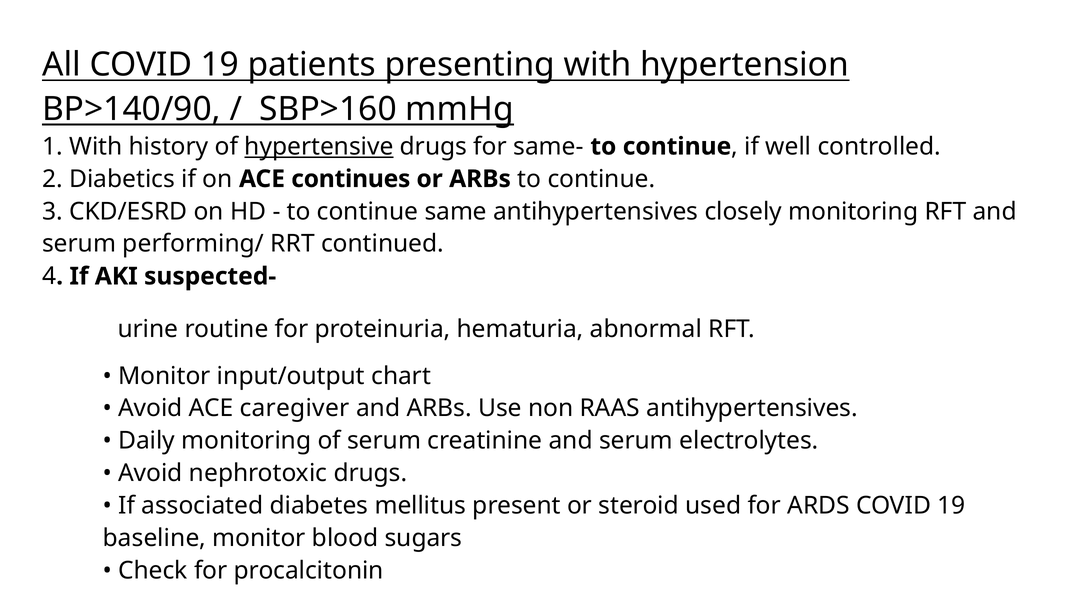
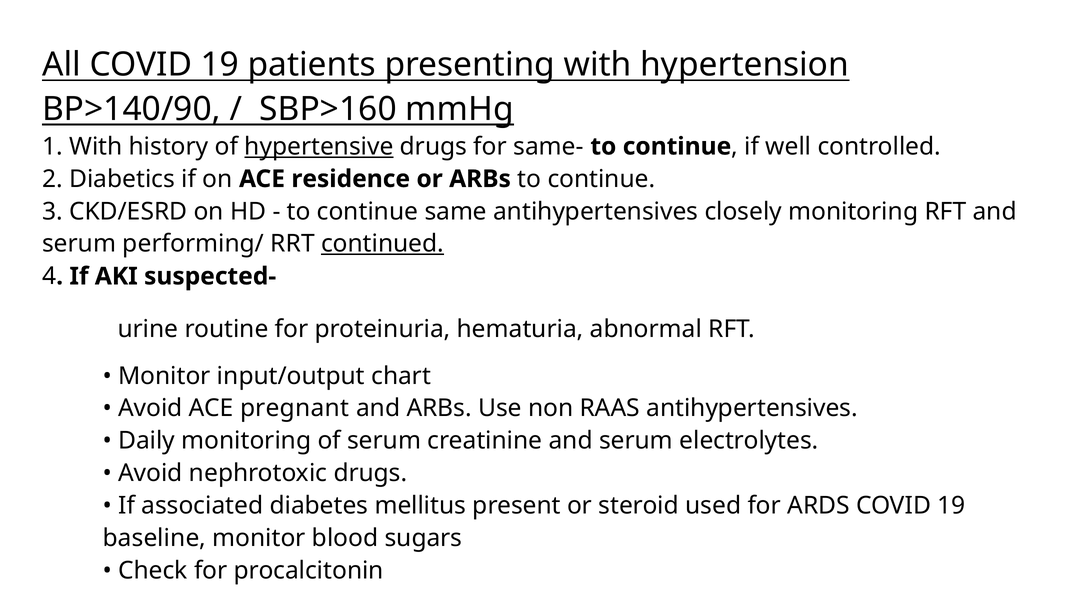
continues: continues -> residence (351, 179)
continued underline: none -> present (383, 244)
caregiver: caregiver -> pregnant (295, 408)
